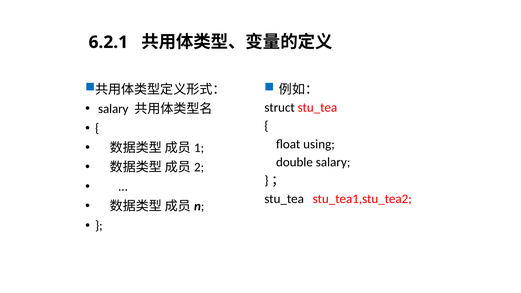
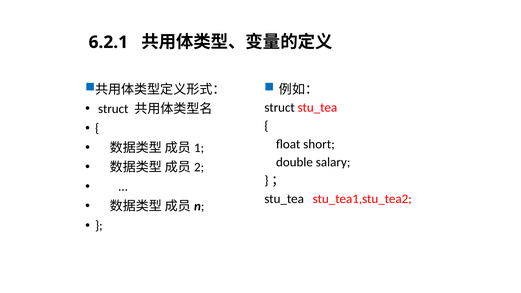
salary: salary -> struct (113, 109)
using: using -> short (319, 144)
